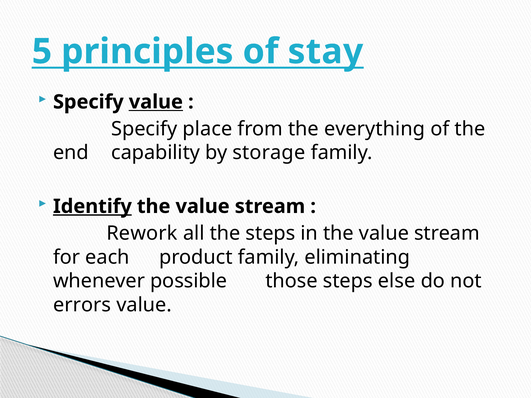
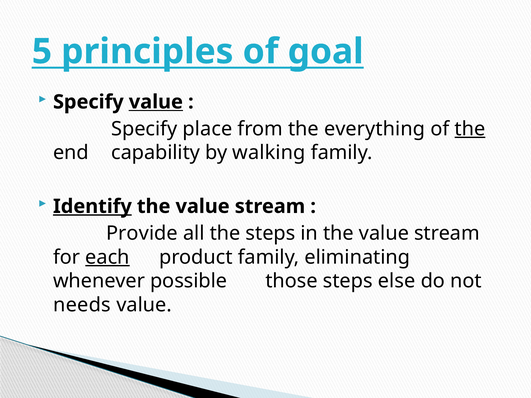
stay: stay -> goal (326, 52)
the underline: none -> present (470, 129)
storage: storage -> walking (269, 153)
Rework: Rework -> Provide (142, 233)
each underline: none -> present (107, 257)
errors: errors -> needs (82, 305)
